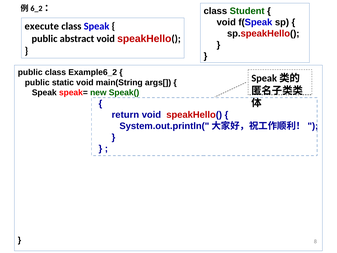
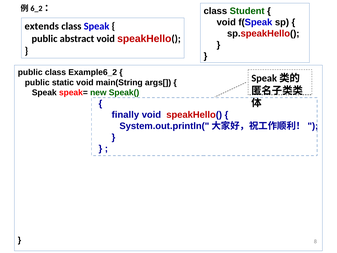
execute: execute -> extends (42, 26)
return: return -> finally (125, 115)
